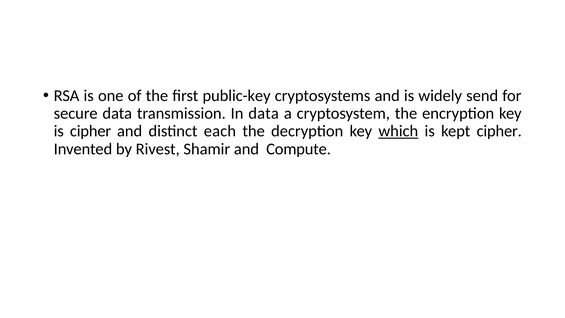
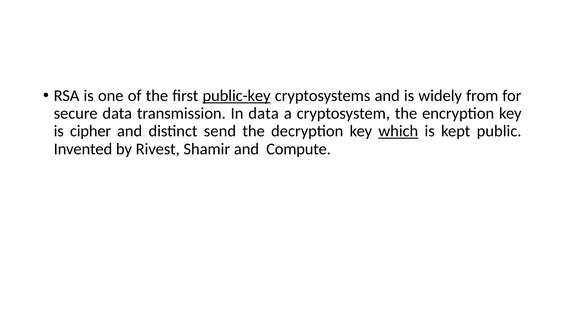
public-key underline: none -> present (237, 96)
send: send -> from (482, 96)
each: each -> send (220, 131)
kept cipher: cipher -> public (499, 131)
